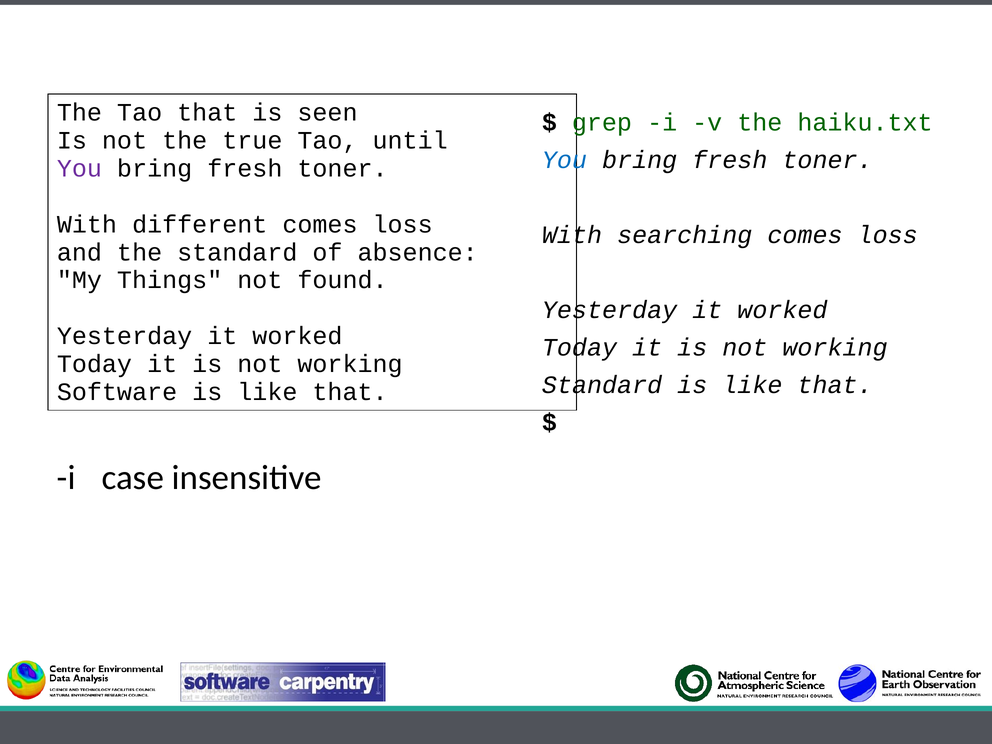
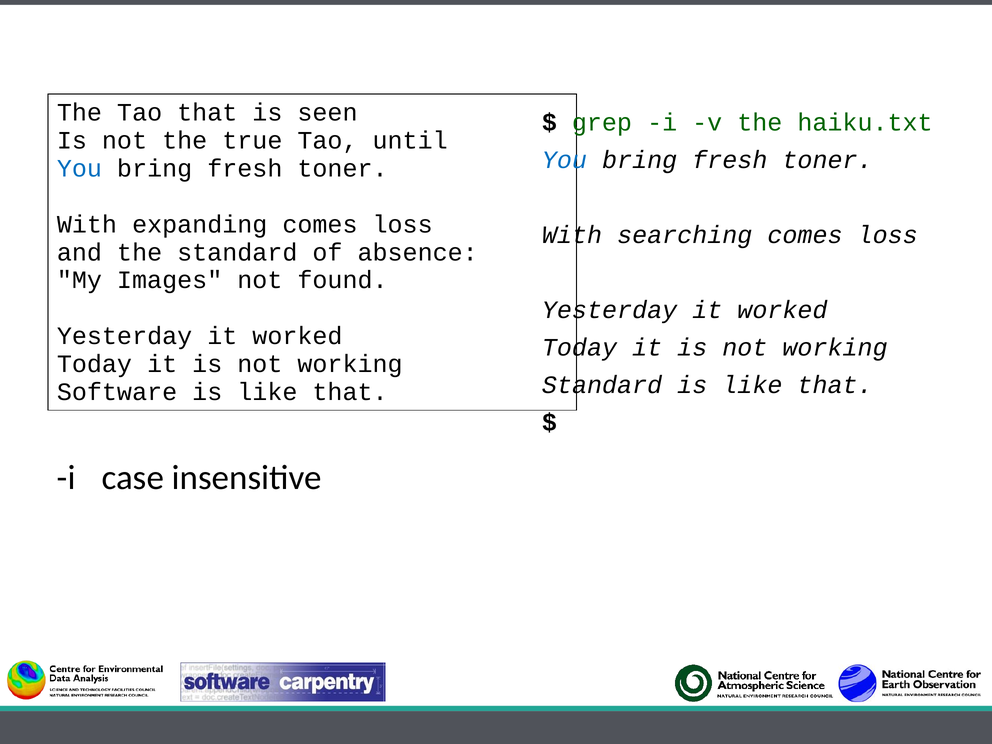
You colour: purple -> blue (79, 169)
different: different -> expanding (200, 224)
Things: Things -> Images (170, 280)
